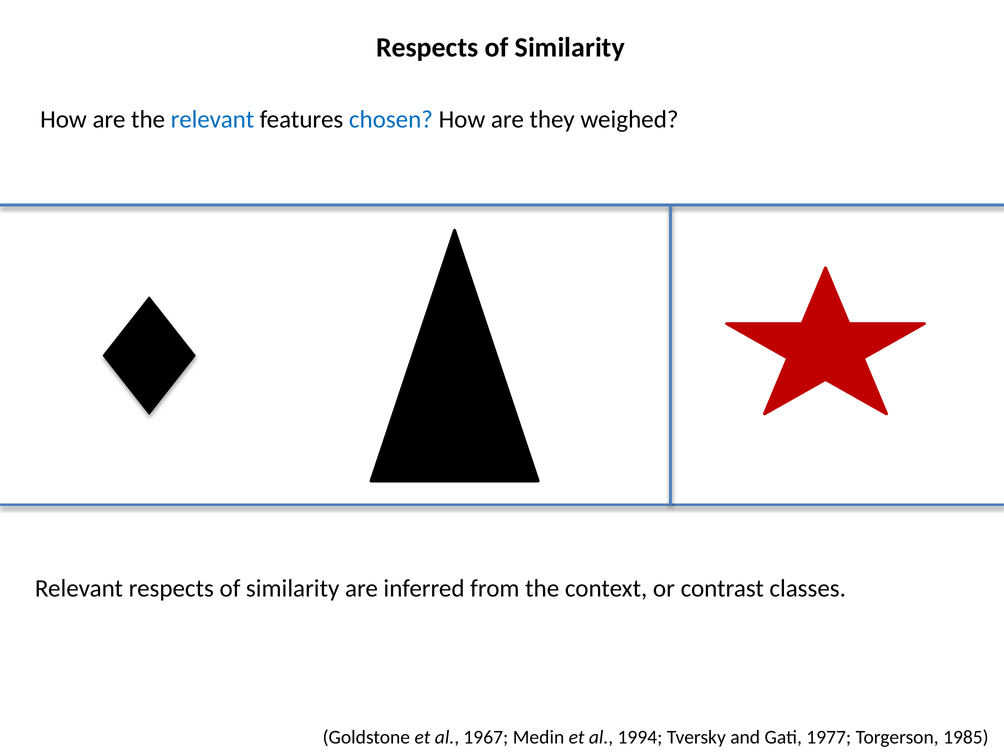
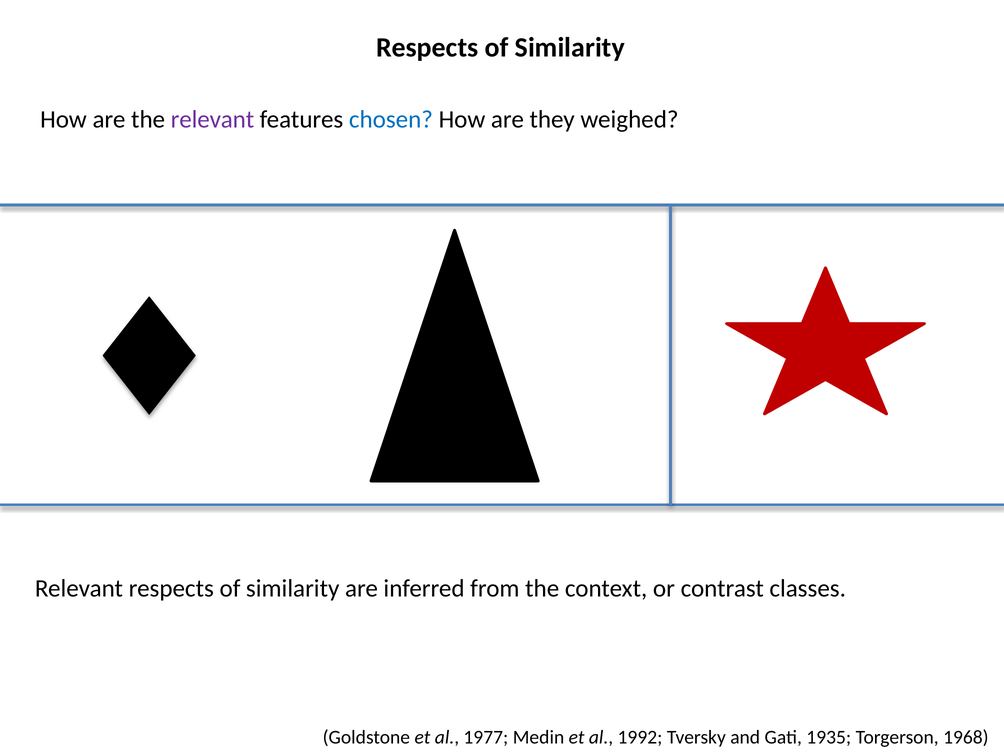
relevant colour: blue -> purple (212, 119)
1967: 1967 -> 1977 (486, 737)
1994: 1994 -> 1992 (640, 737)
1977: 1977 -> 1935 (829, 737)
1985: 1985 -> 1968 (966, 737)
